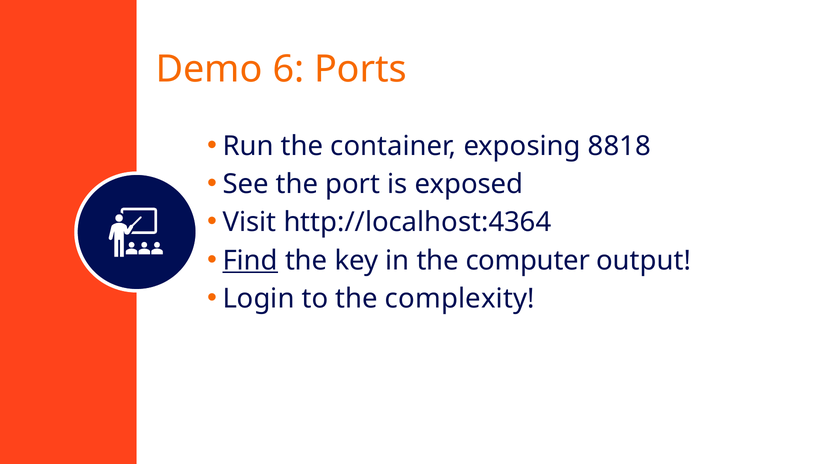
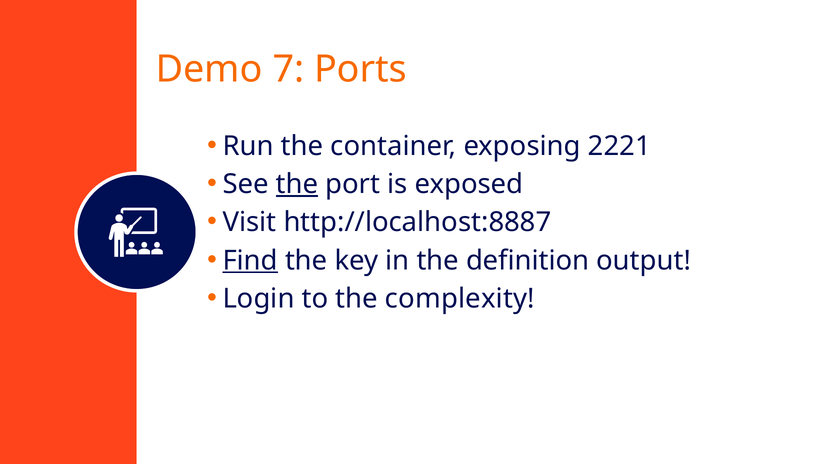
6: 6 -> 7 (288, 69)
8818: 8818 -> 2221 (619, 146)
the underline: none -> present (297, 184)
http://localhost:4364: http://localhost:4364 -> http://localhost:8887 (417, 222)
computer: computer -> definition (528, 261)
